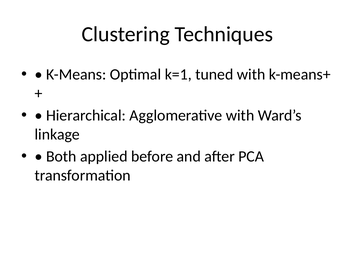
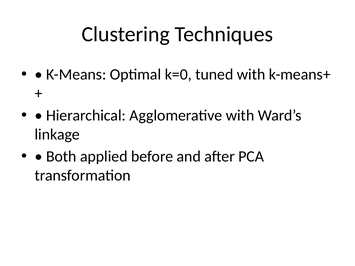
k=1: k=1 -> k=0 (178, 74)
